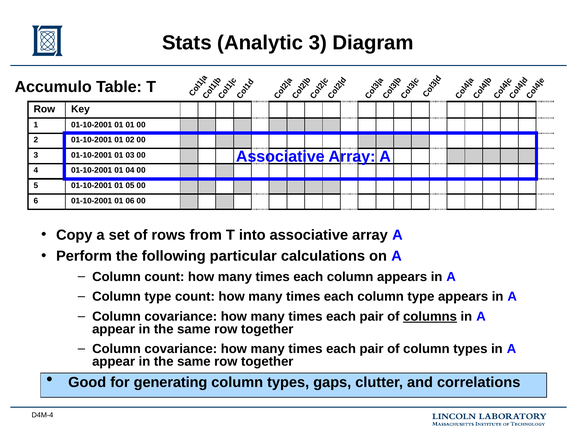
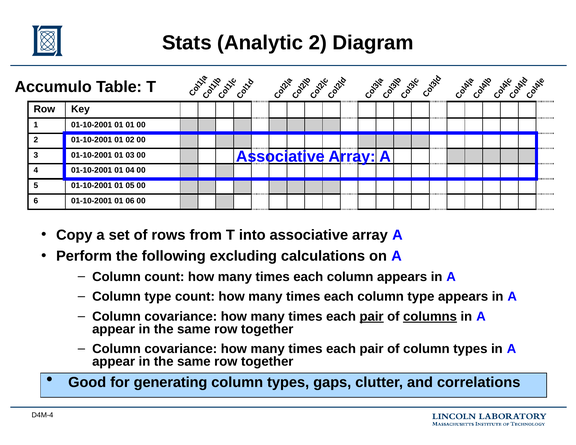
Analytic 3: 3 -> 2 (318, 43)
particular: particular -> excluding (243, 256)
pair underline: none -> present (372, 317)
